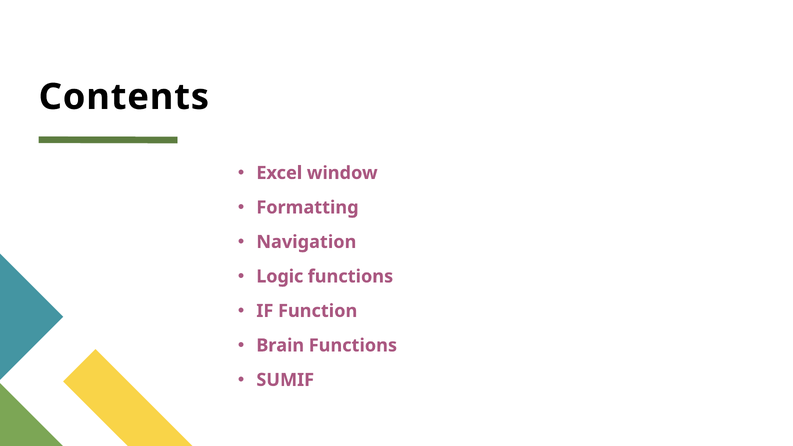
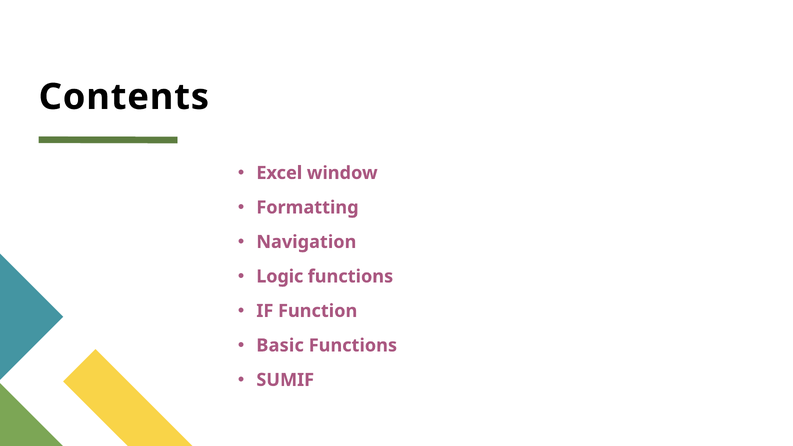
Brain: Brain -> Basic (280, 345)
